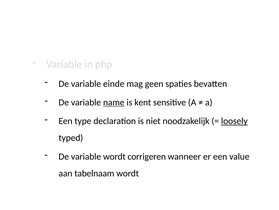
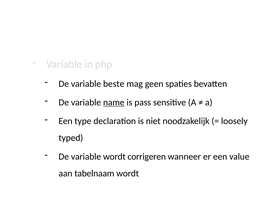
einde: einde -> beste (114, 83)
kent: kent -> pass (143, 102)
loosely underline: present -> none (234, 121)
